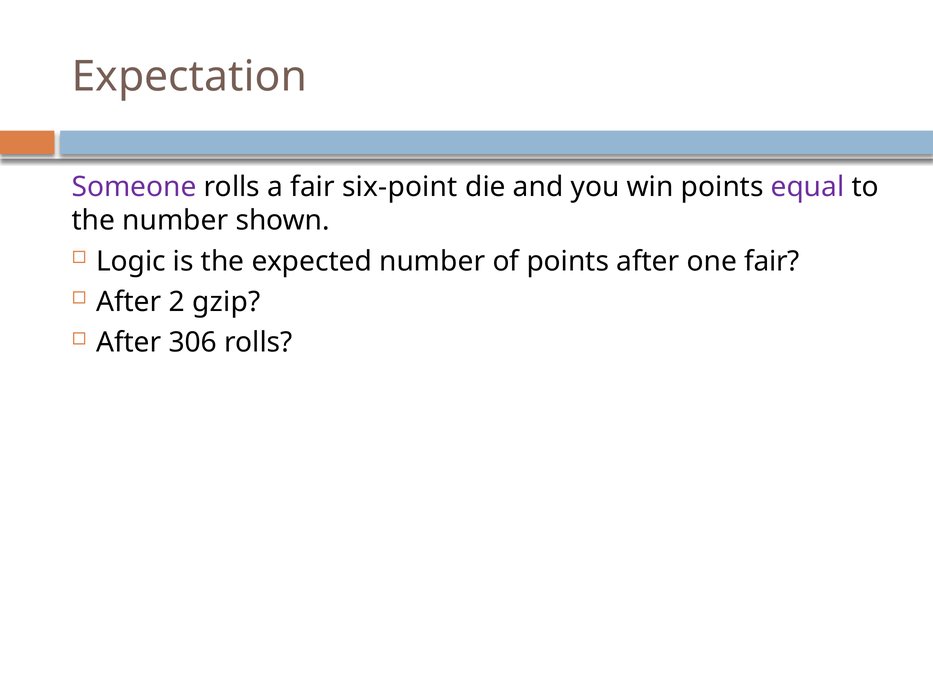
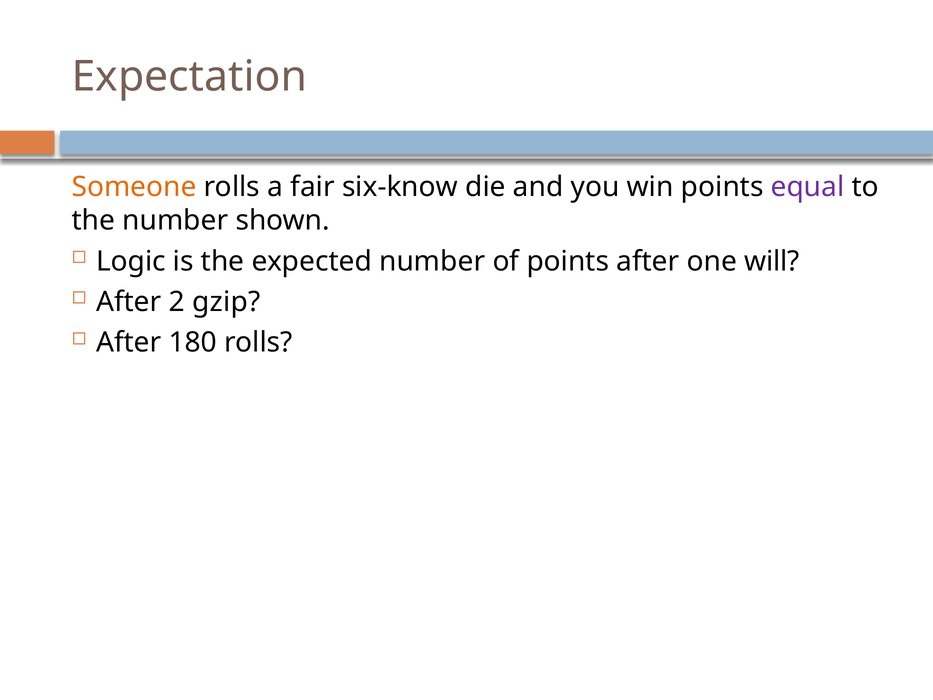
Someone colour: purple -> orange (134, 187)
six-point: six-point -> six-know (400, 187)
one fair: fair -> will (772, 261)
306: 306 -> 180 (193, 342)
